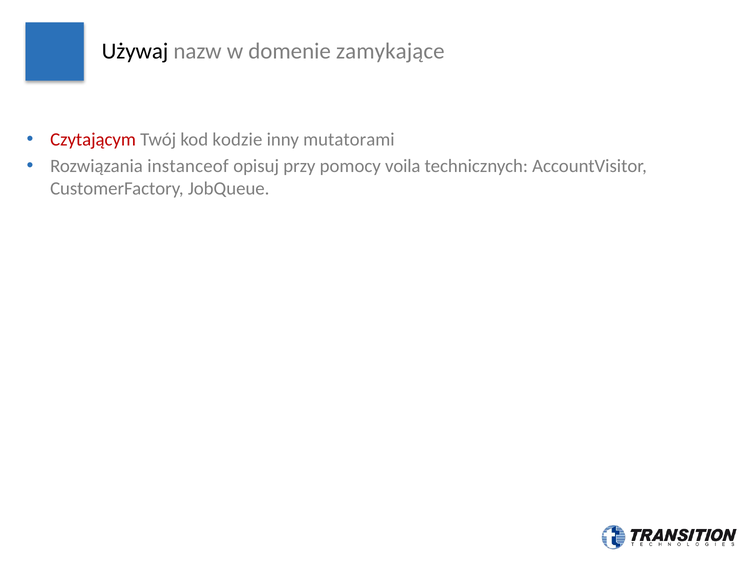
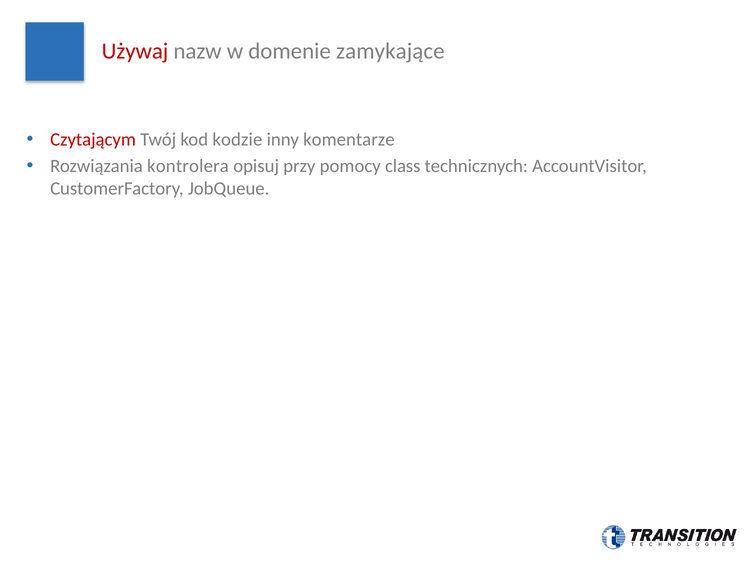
Używaj colour: black -> red (135, 51)
mutatorami: mutatorami -> komentarze (349, 139)
instanceof: instanceof -> kontrolera (188, 166)
voila: voila -> class (403, 166)
